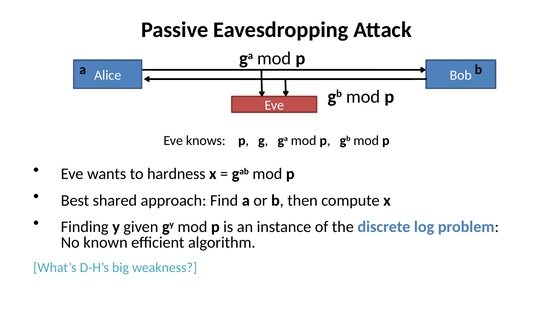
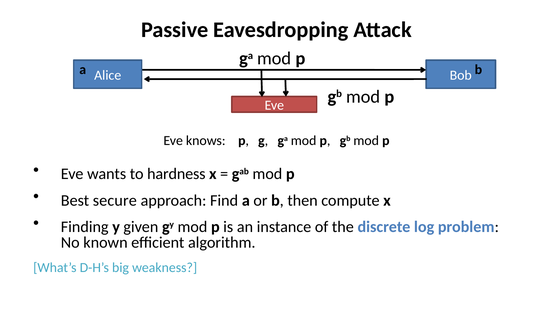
shared: shared -> secure (115, 200)
